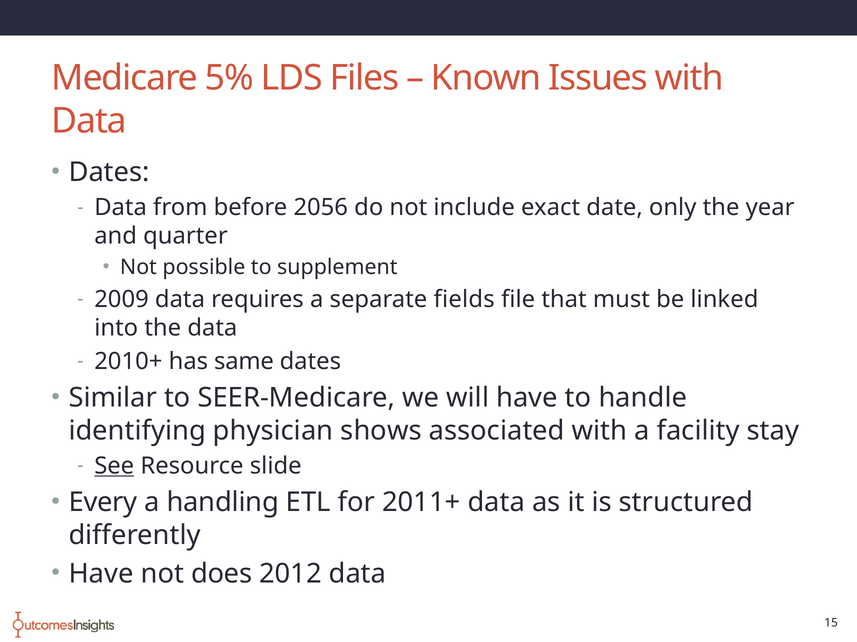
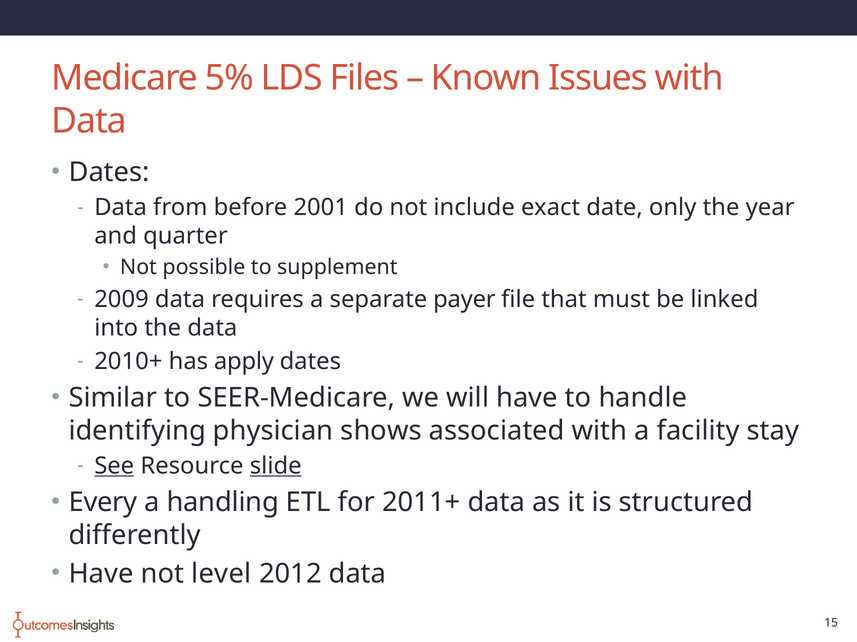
2056: 2056 -> 2001 (321, 208)
fields: fields -> payer (464, 300)
same: same -> apply (244, 362)
slide underline: none -> present (276, 466)
does: does -> level (221, 574)
